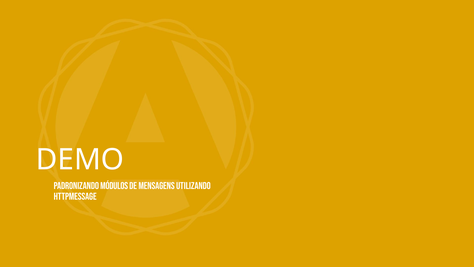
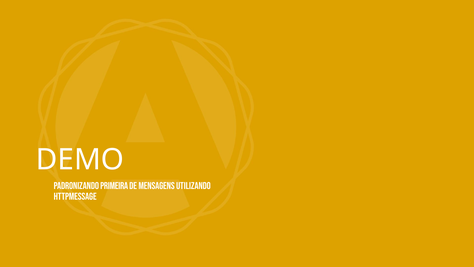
módulos: módulos -> primeira (114, 186)
